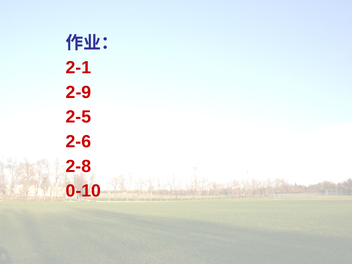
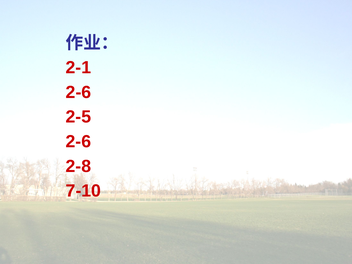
2-9: 2-9 -> 2-6 (78, 92)
0-10: 0-10 -> 7-10 (83, 191)
